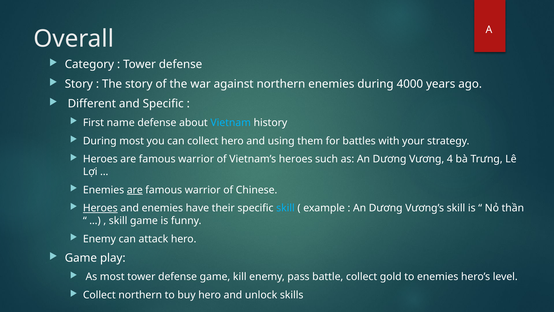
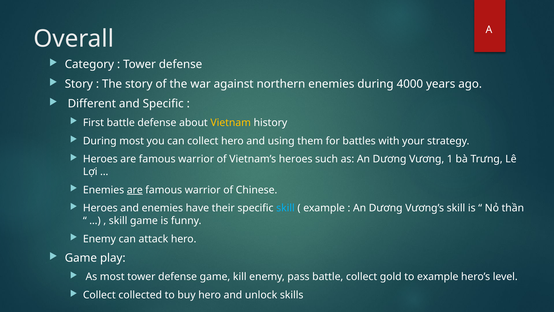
First name: name -> battle (121, 123)
Vietnam colour: light blue -> yellow (231, 123)
4: 4 -> 1 (450, 159)
Heroes underline: present -> none (100, 208)
to enemies: enemies -> example (438, 277)
Collect northern: northern -> collected (140, 295)
